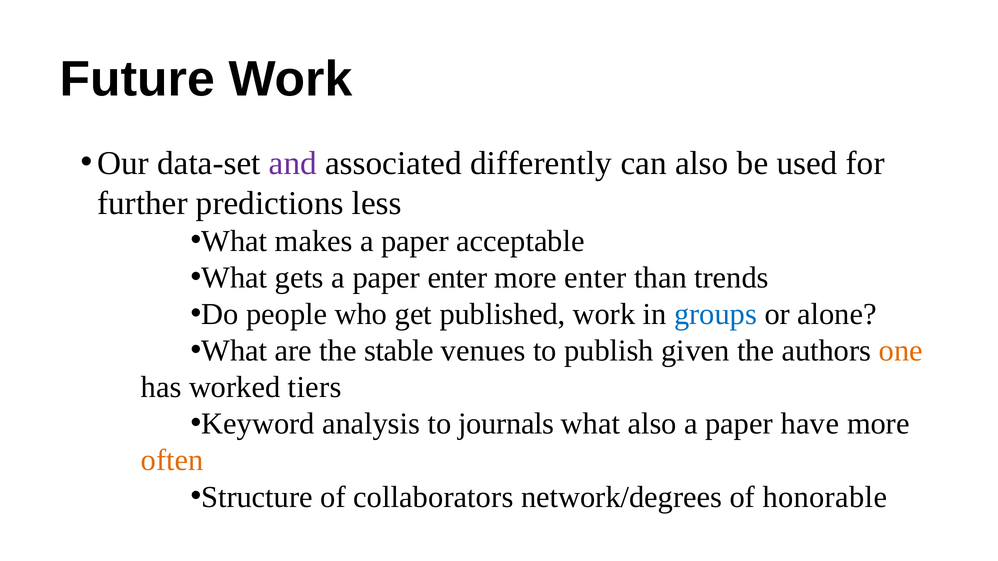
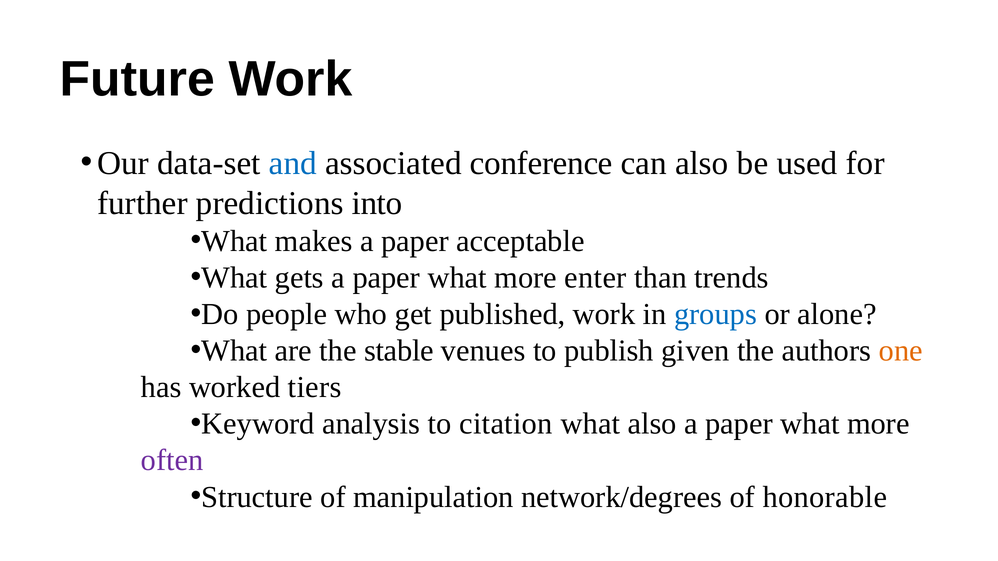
and colour: purple -> blue (293, 163)
differently: differently -> conference (541, 163)
less: less -> into (377, 203)
gets a paper enter: enter -> what (457, 278)
journals: journals -> citation (506, 424)
have: have -> what (810, 424)
often colour: orange -> purple (172, 461)
collaborators: collaborators -> manipulation (433, 497)
